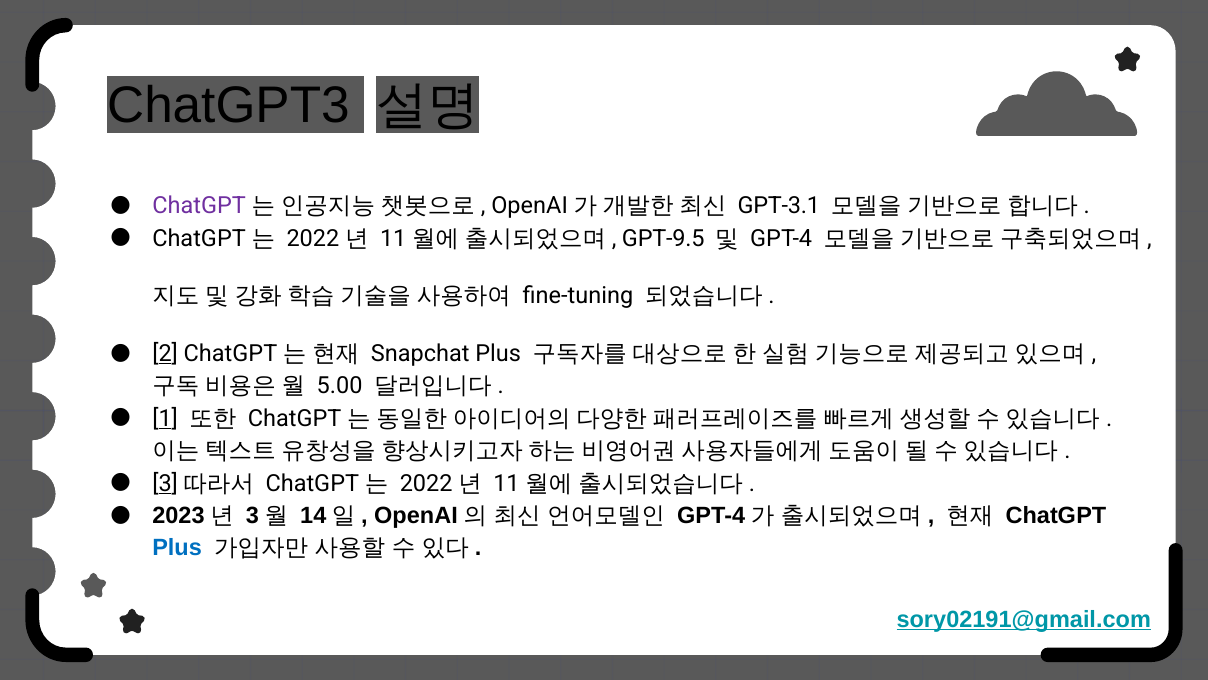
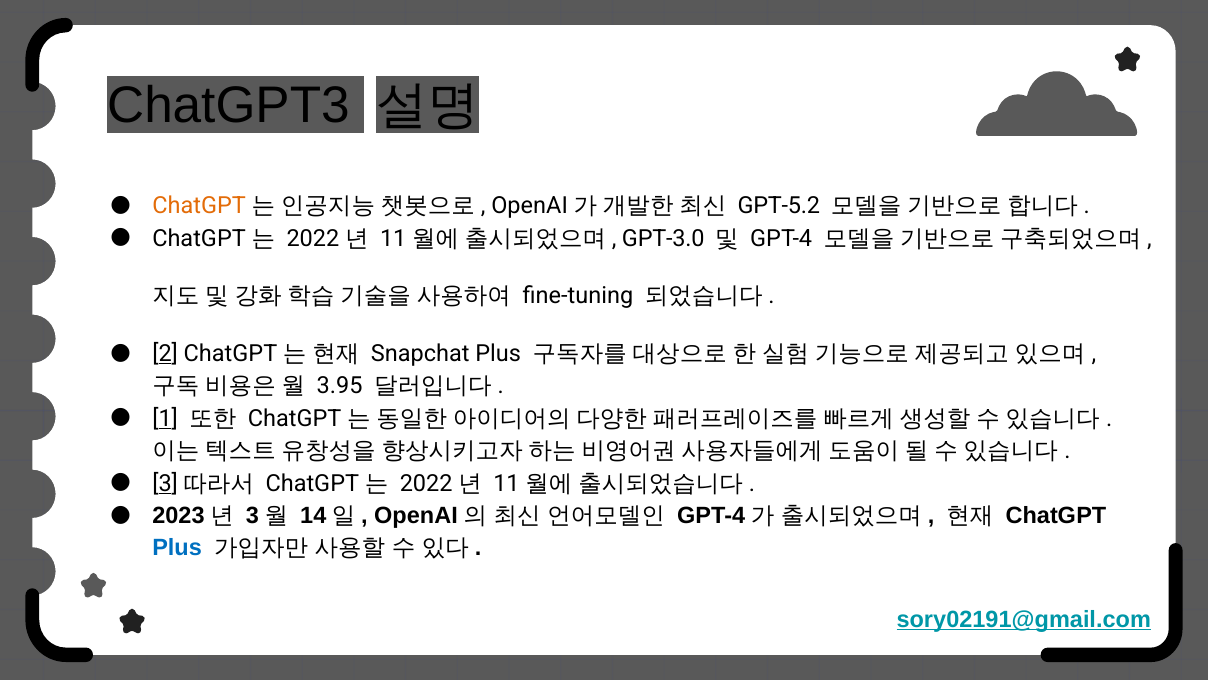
ChatGPT colour: purple -> orange (199, 206)
GPT-3.1: GPT-3.1 -> GPT-5.2 (779, 206)
GPT-9.5: GPT-9.5 -> GPT-3.0 (663, 238)
5.00: 5.00 -> 3.95 (340, 386)
